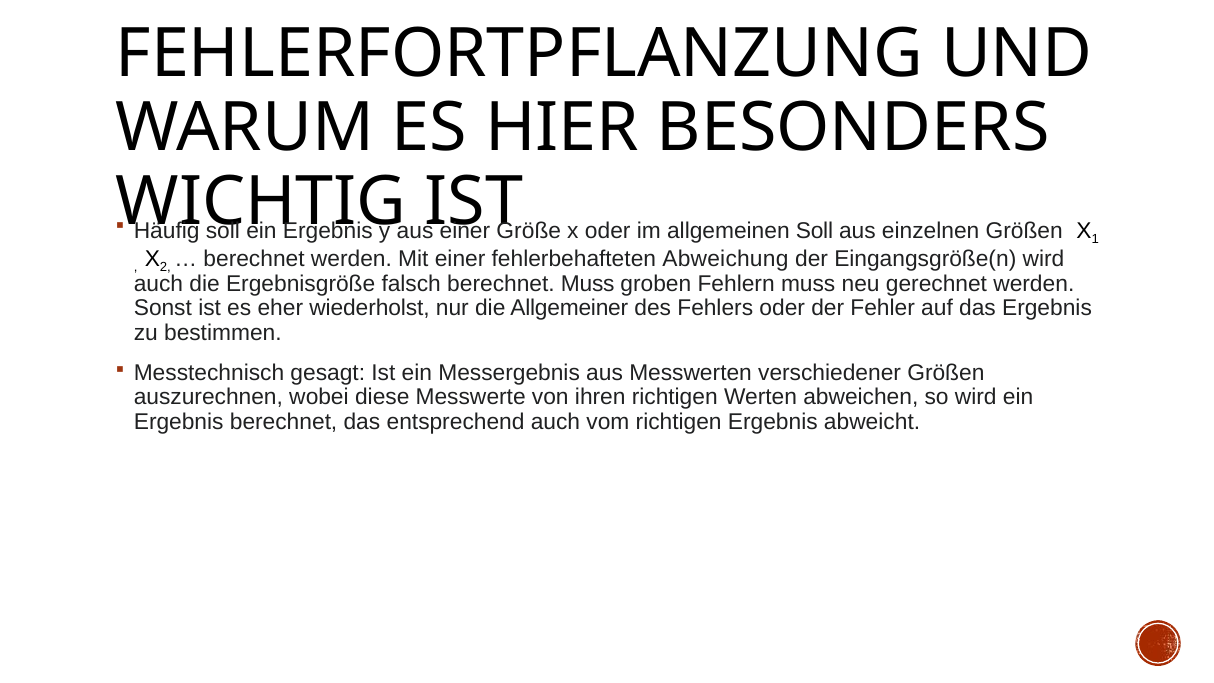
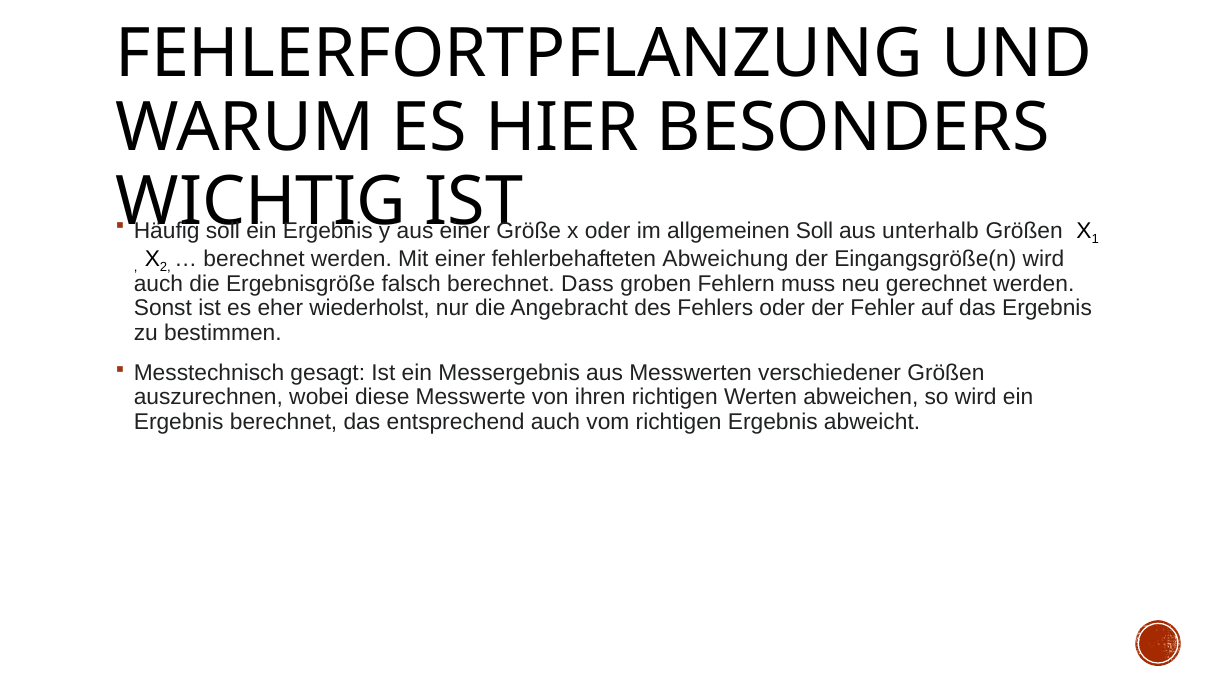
einzelnen: einzelnen -> unterhalb (931, 231)
berechnet Muss: Muss -> Dass (587, 284)
Allgemeiner: Allgemeiner -> Angebracht (569, 308)
